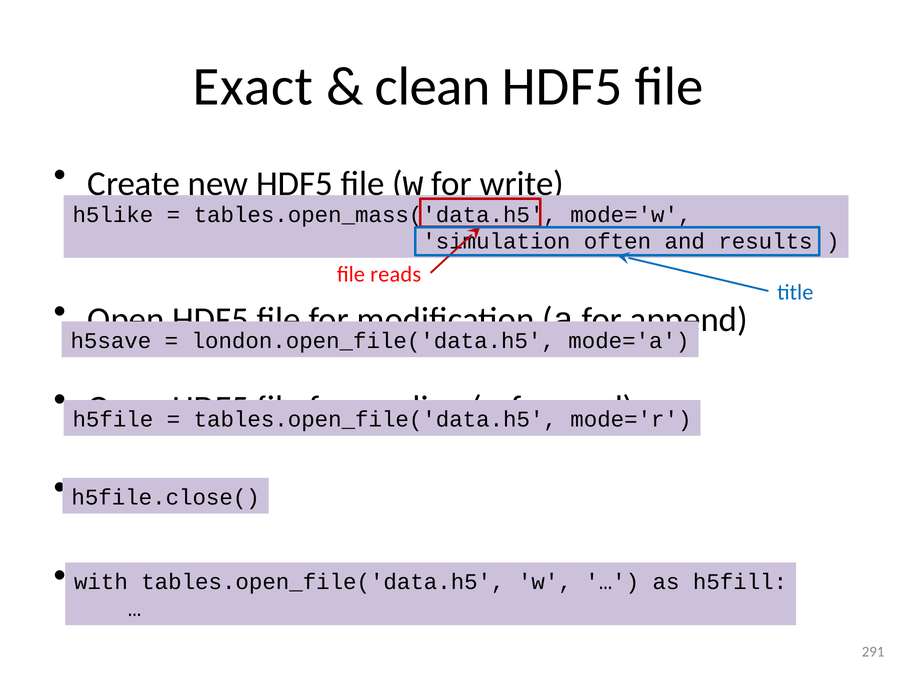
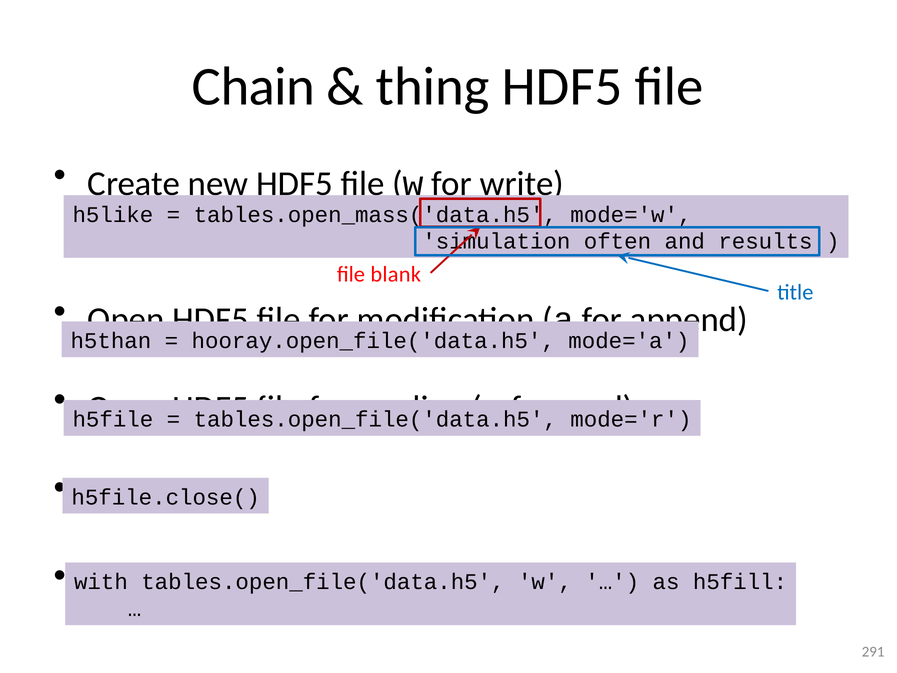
Exact: Exact -> Chain (254, 87)
clean: clean -> thing (433, 87)
reads: reads -> blank (396, 274)
h5save: h5save -> h5than (111, 341)
london.open_file('data.h5: london.open_file('data.h5 -> hooray.open_file('data.h5 (373, 341)
